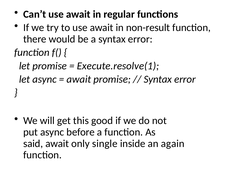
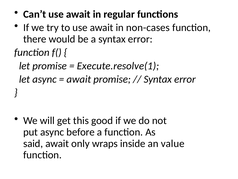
non-result: non-result -> non-cases (148, 28)
single: single -> wraps (105, 143)
again: again -> value (173, 143)
